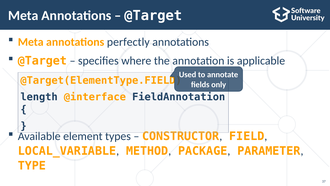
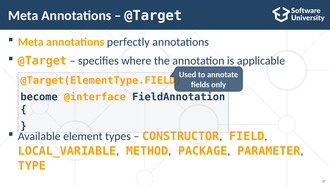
length: length -> become (39, 97)
